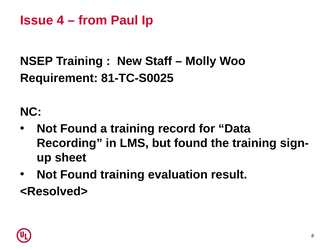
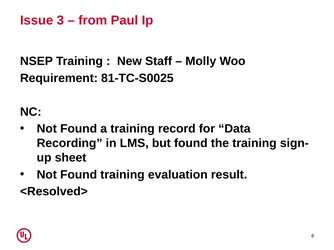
4: 4 -> 3 (60, 20)
